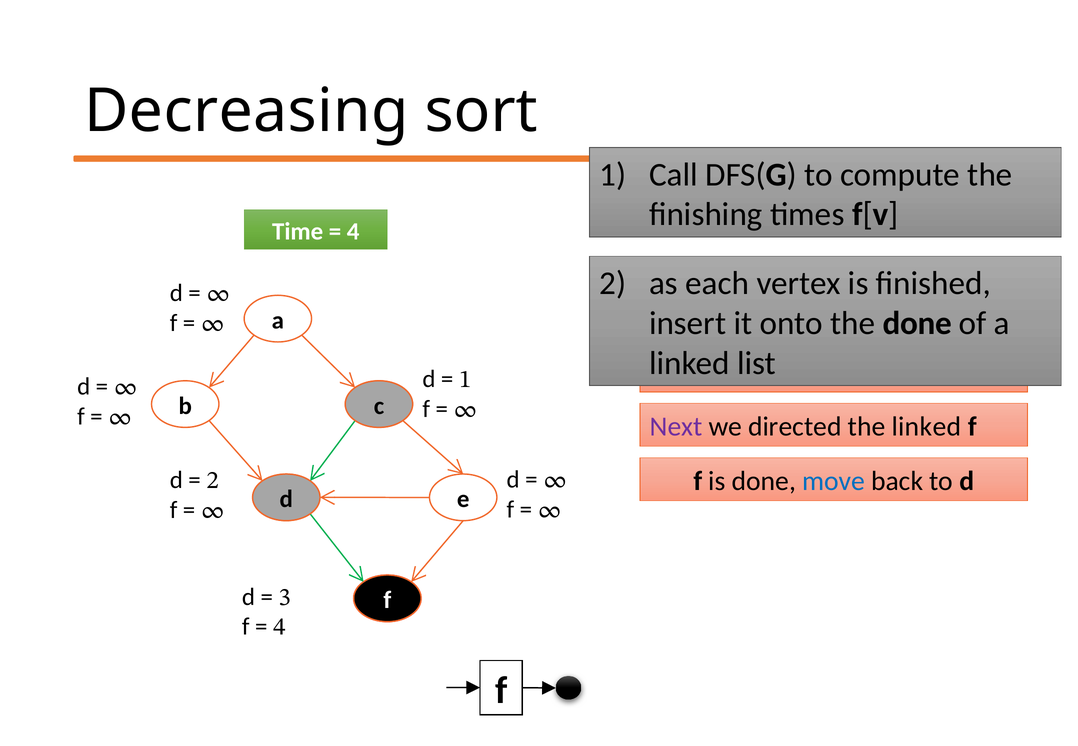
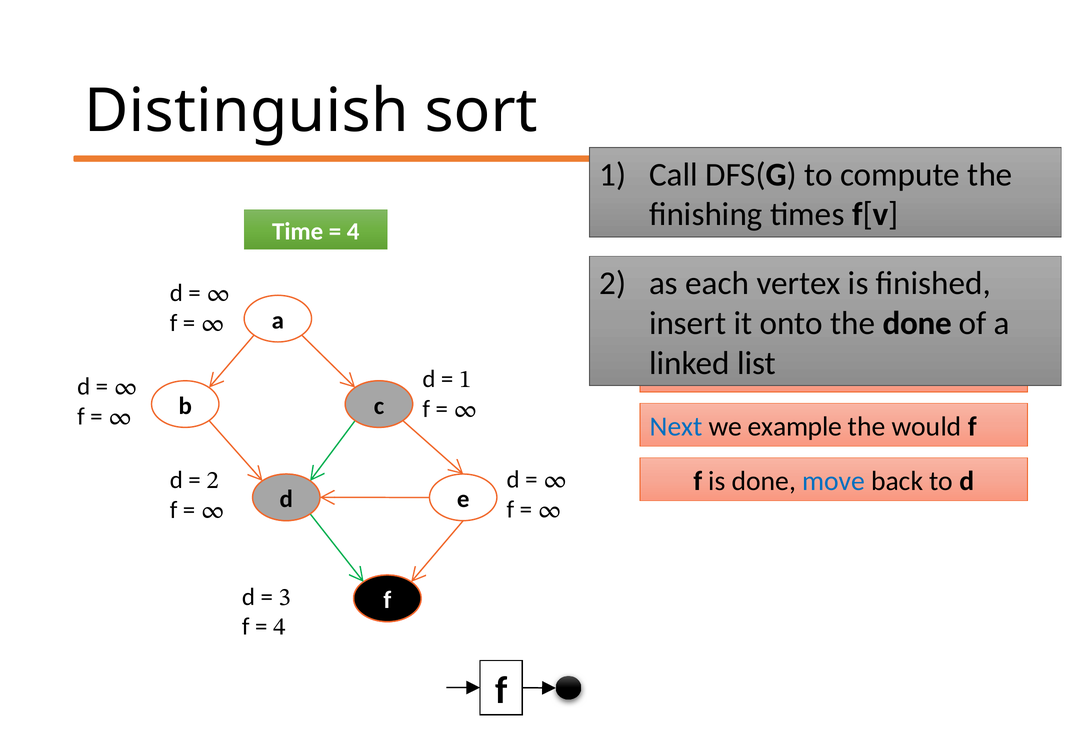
Decreasing: Decreasing -> Distinguish (246, 111)
Next colour: purple -> blue (676, 427)
directed: directed -> example (795, 427)
the linked: linked -> would (926, 427)
